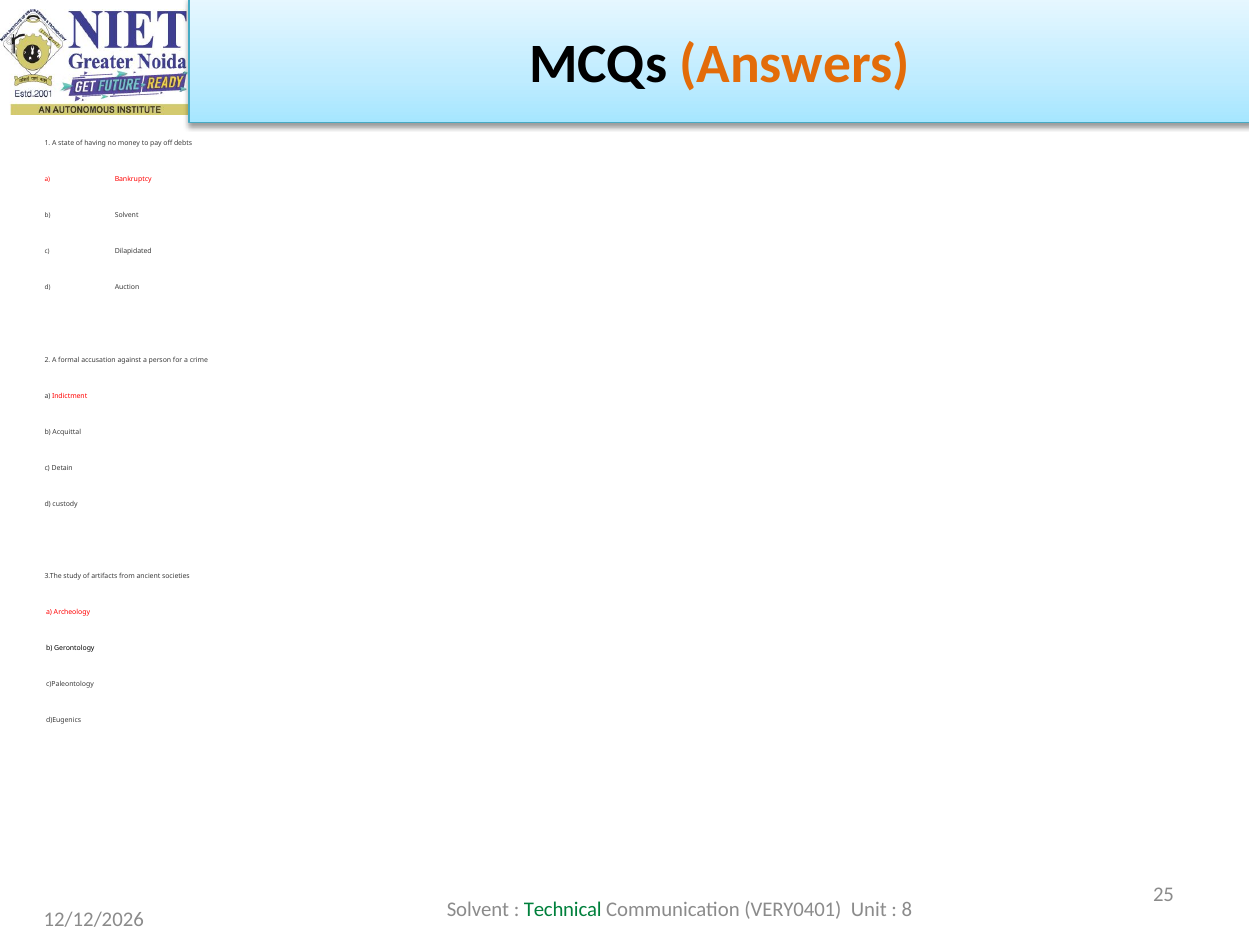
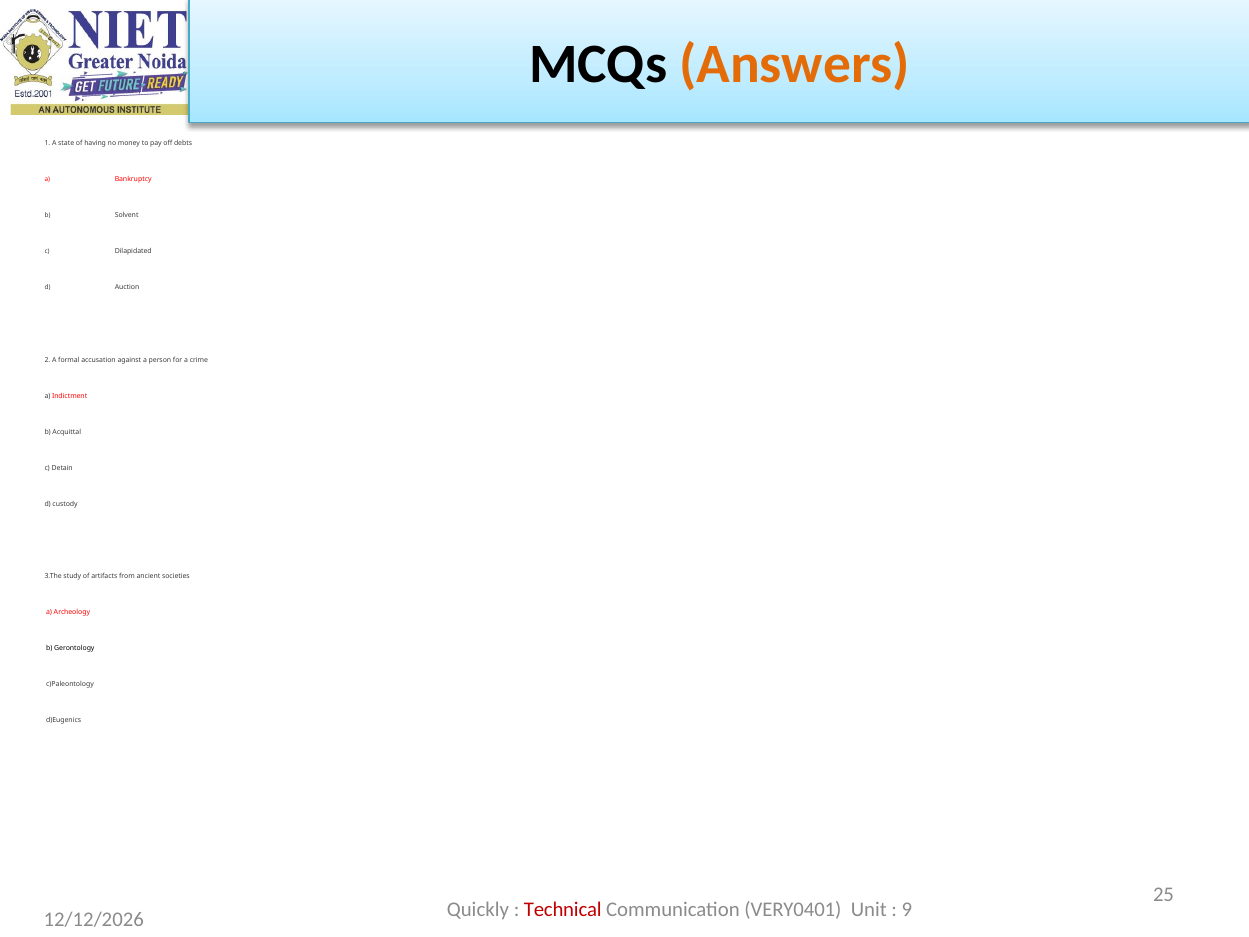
Solvent: Solvent -> Quickly (478, 910)
Technical colour: green -> red (563, 910)
8: 8 -> 9 (907, 910)
